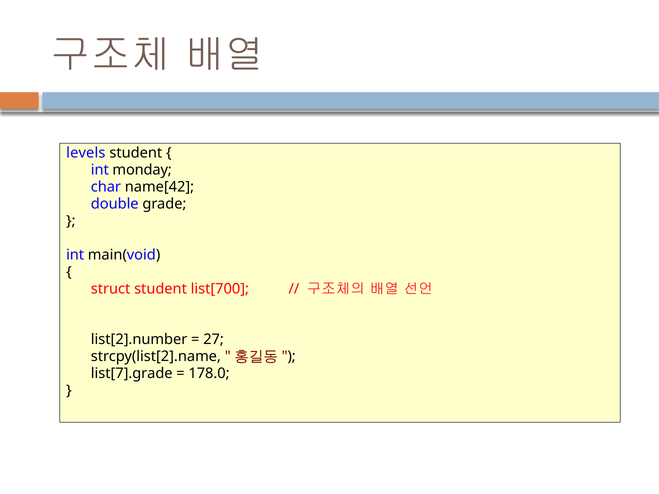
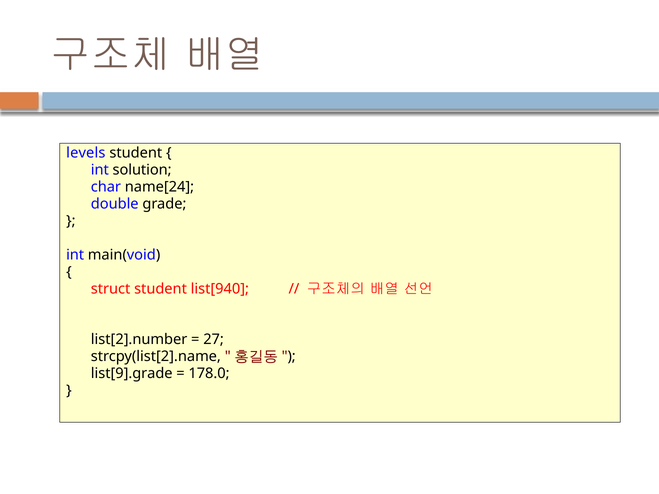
monday: monday -> solution (142, 170)
name[42: name[42 -> name[24 (159, 187)
list[700: list[700 -> list[940 (220, 289)
list[7].grade: list[7].grade -> list[9].grade (132, 374)
